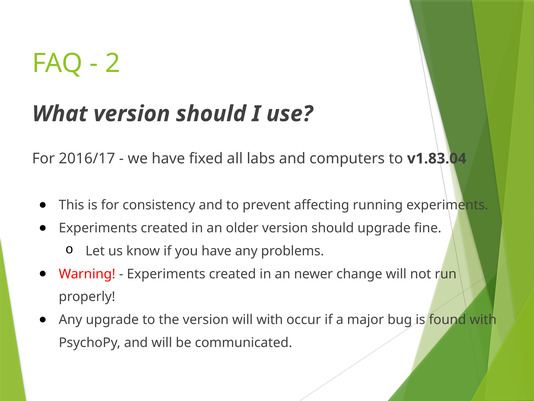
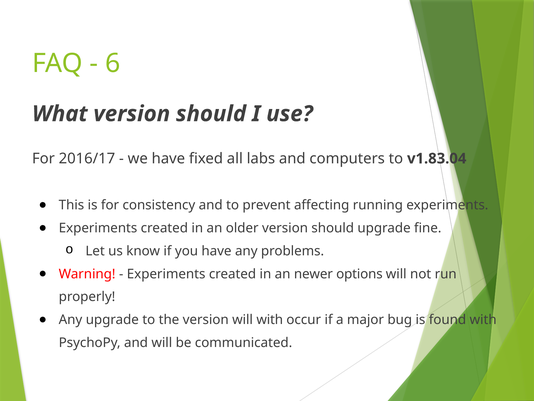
2: 2 -> 6 (113, 63)
change: change -> options (359, 274)
